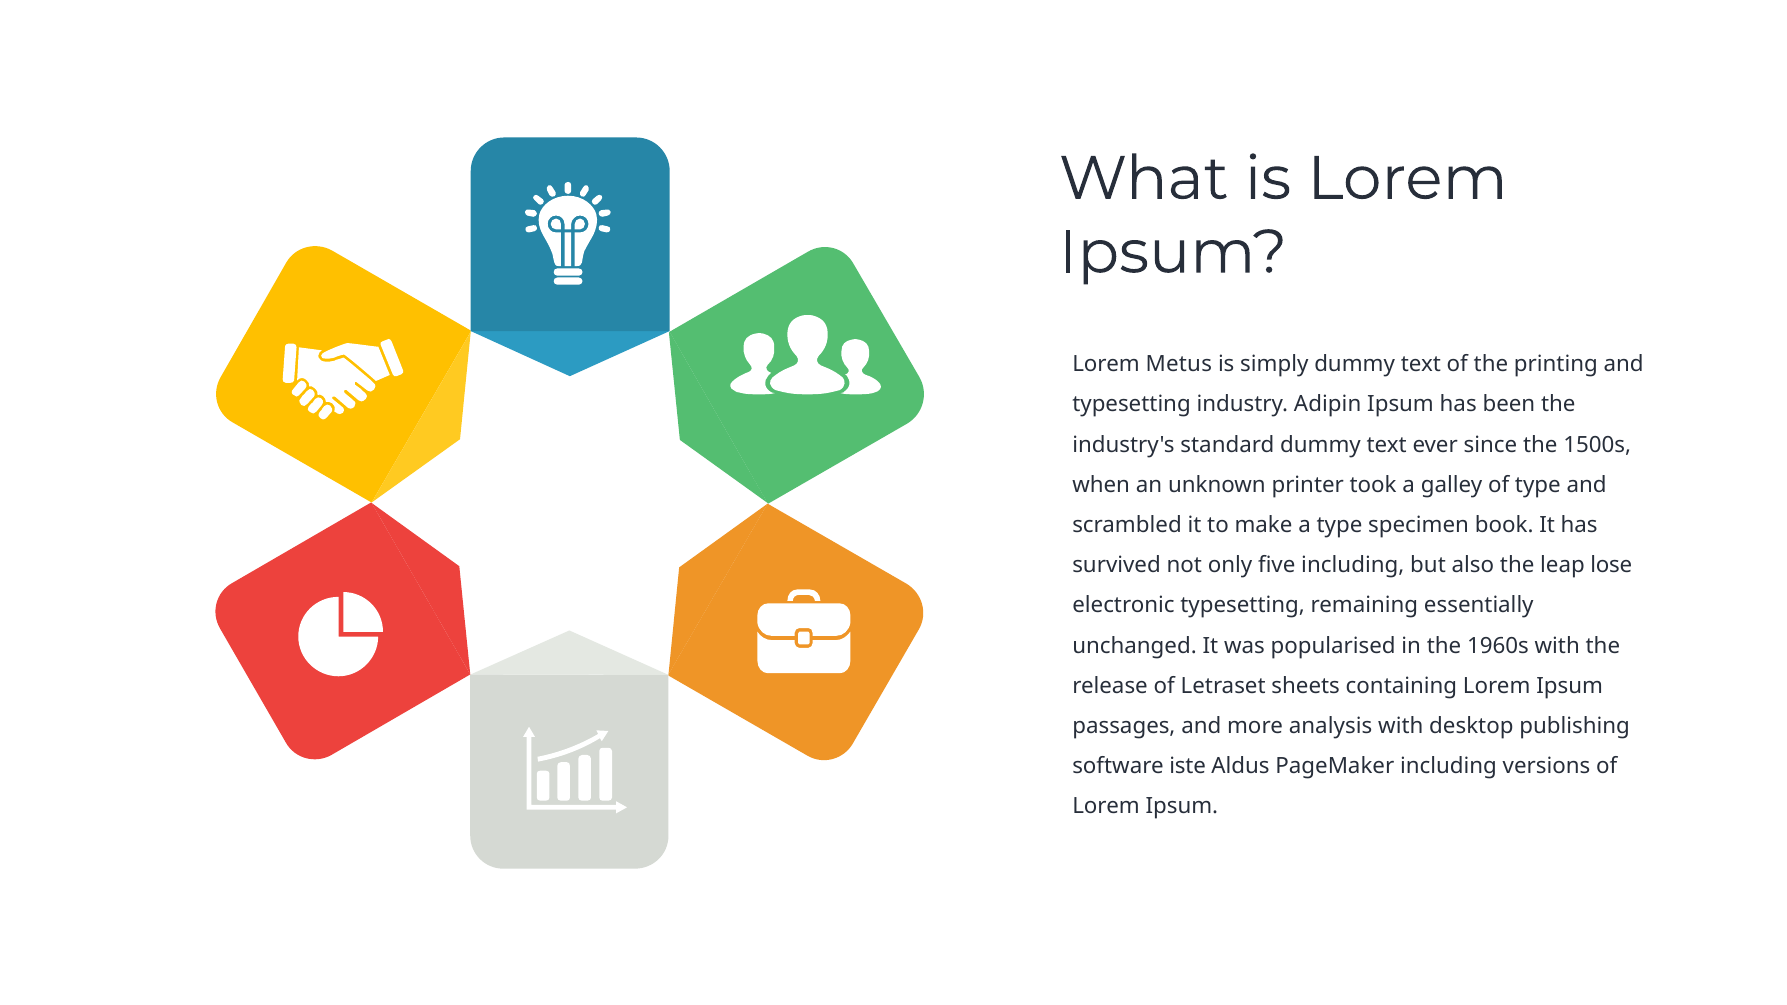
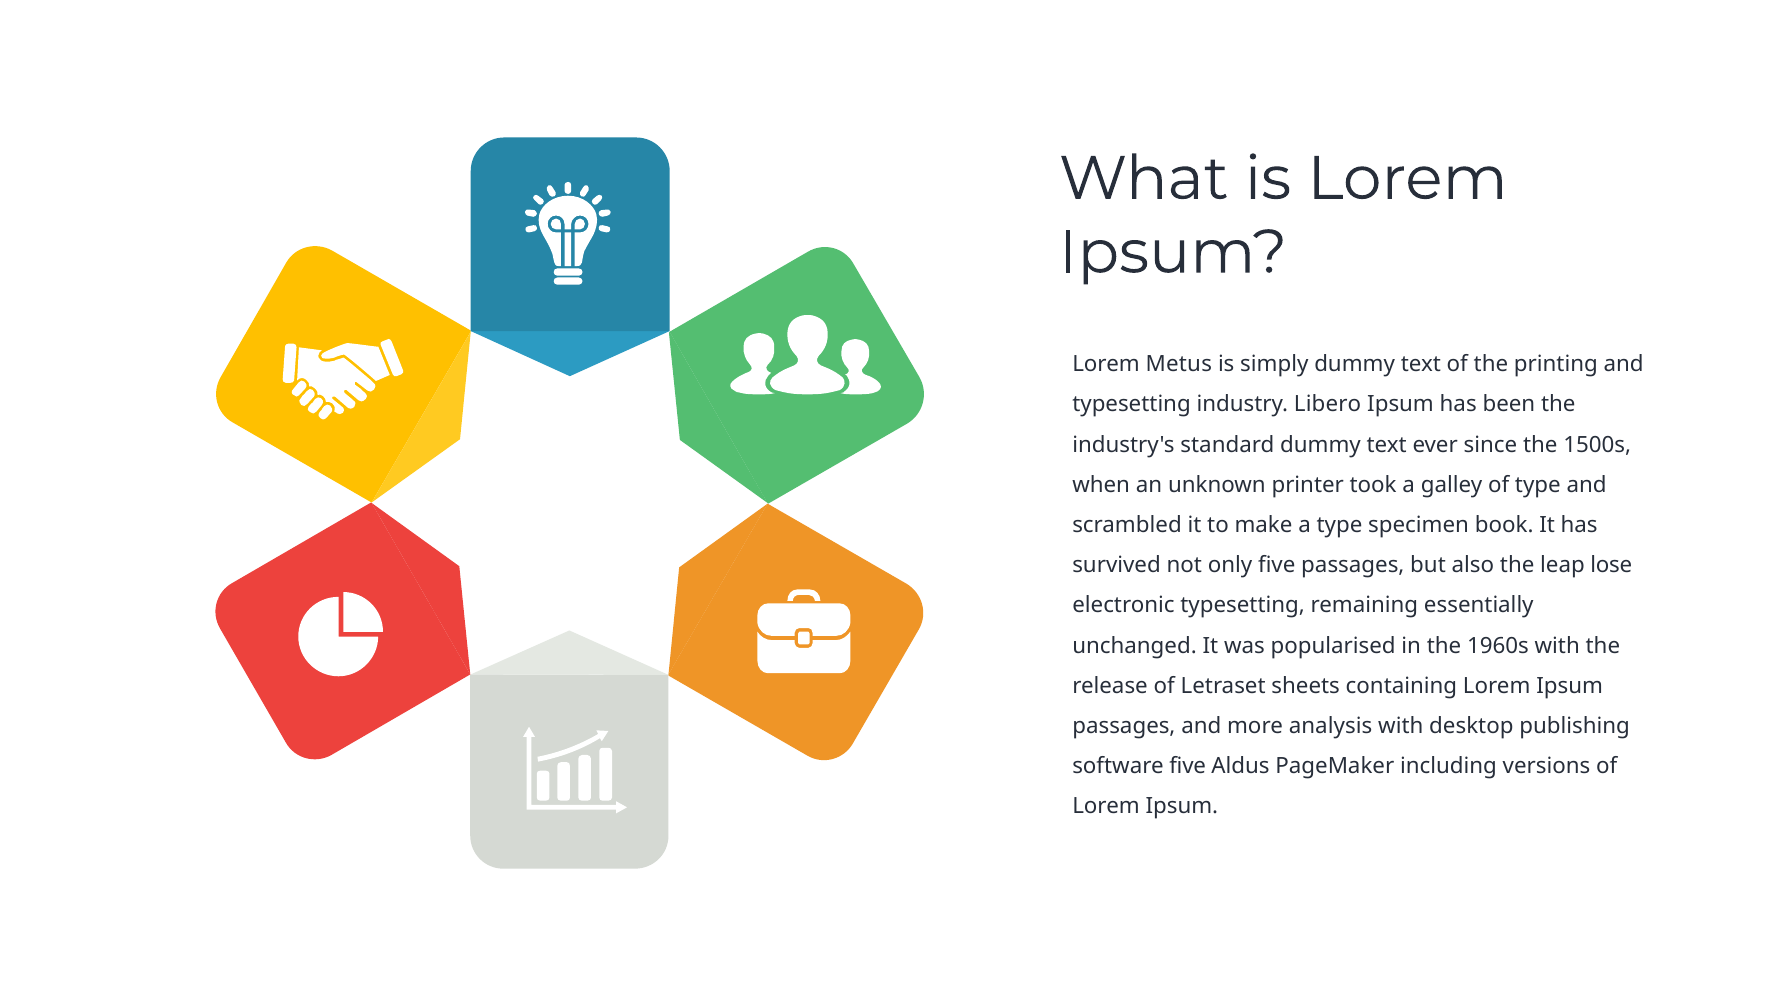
Adipin: Adipin -> Libero (1328, 405)
five including: including -> passages (1353, 565)
software iste: iste -> five (1188, 767)
